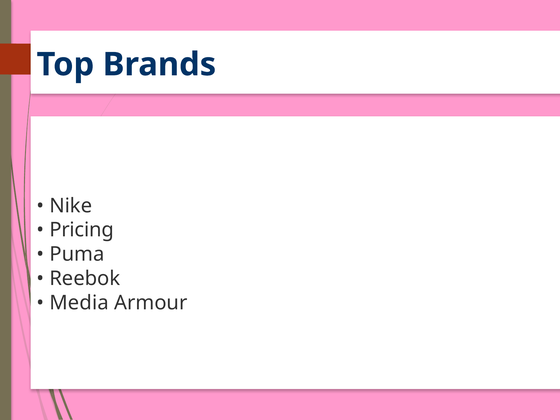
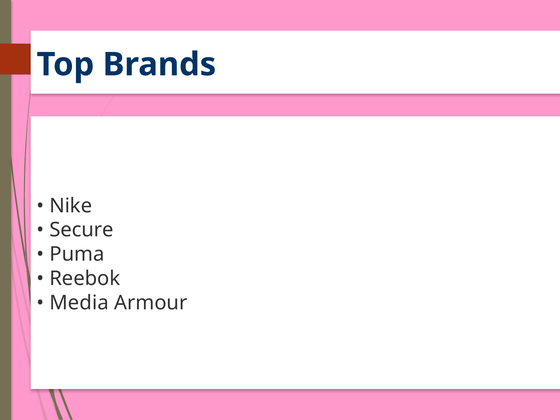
Pricing: Pricing -> Secure (82, 230)
